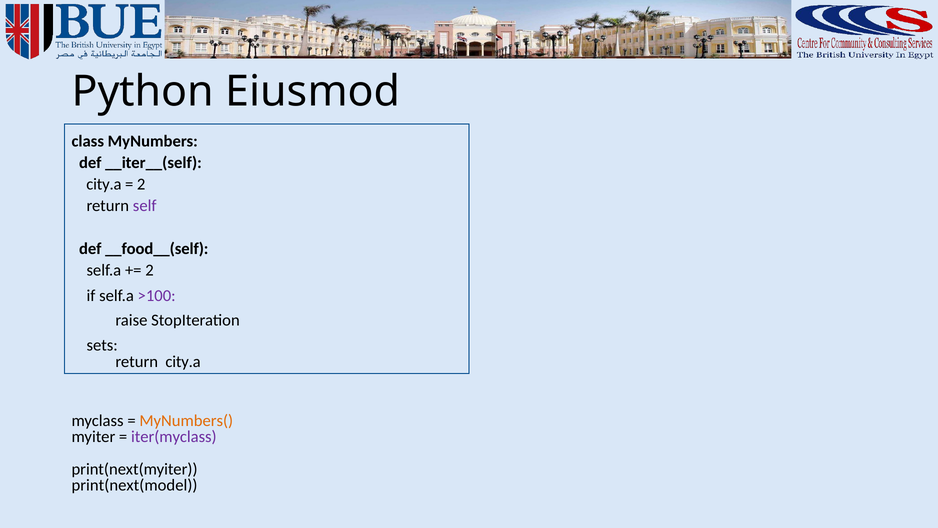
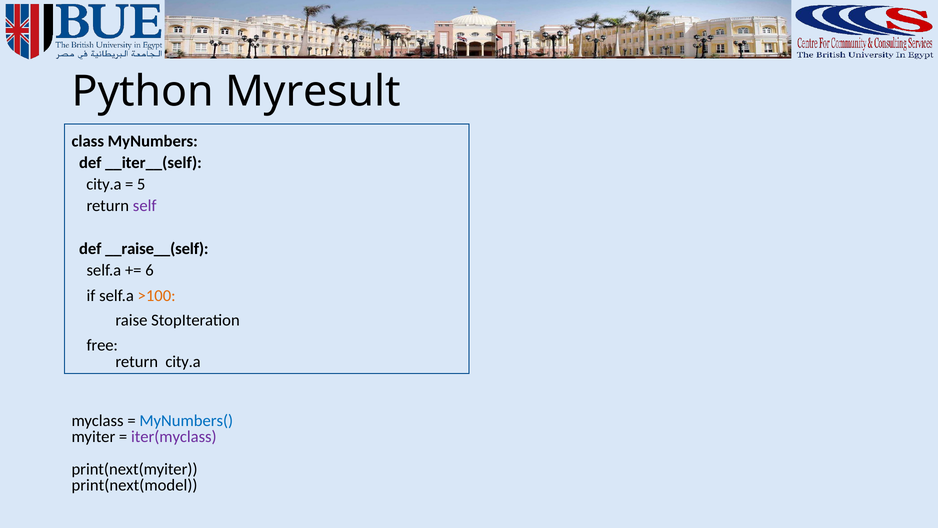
Eiusmod: Eiusmod -> Myresult (313, 92)
2: 2 -> 5 (141, 184)
__food__(self: __food__(self -> __raise__(self (157, 249)
2: 2 -> 6 (150, 270)
>100 colour: purple -> orange (157, 295)
sets: sets -> free (102, 345)
MyNumbers( colour: orange -> blue (186, 420)
